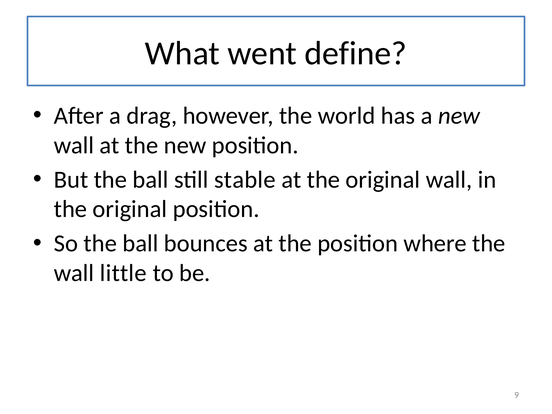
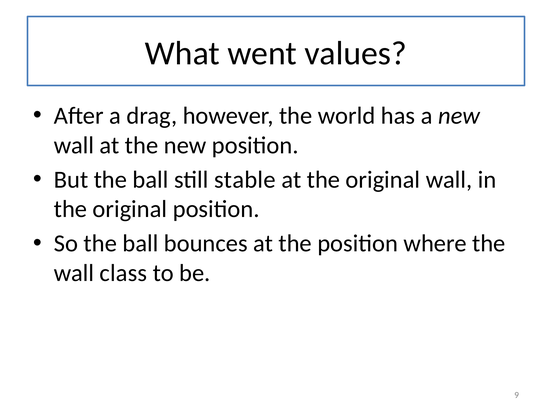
define: define -> values (356, 53)
little: little -> class (123, 273)
